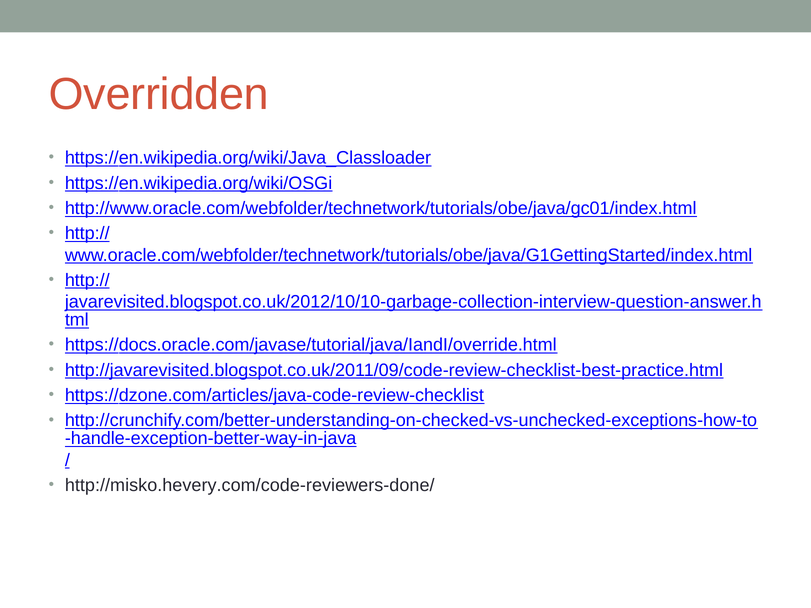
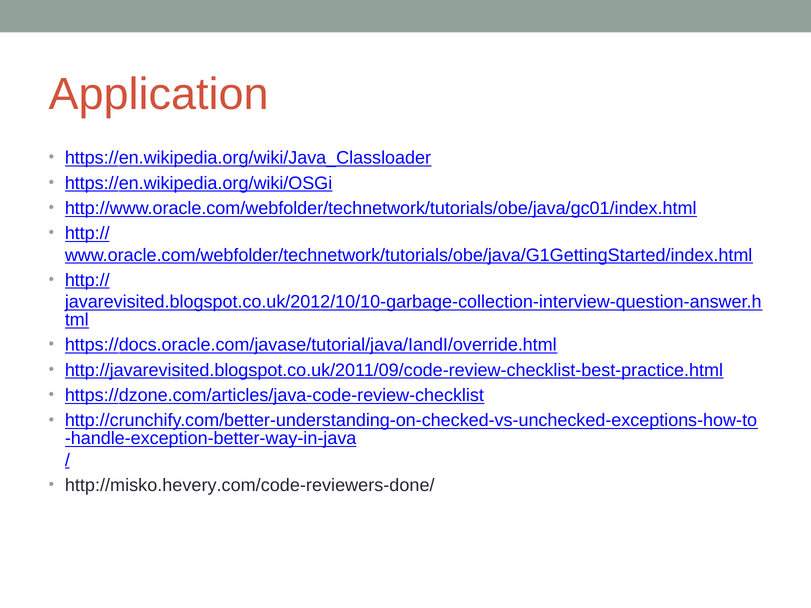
Overridden: Overridden -> Application (159, 94)
